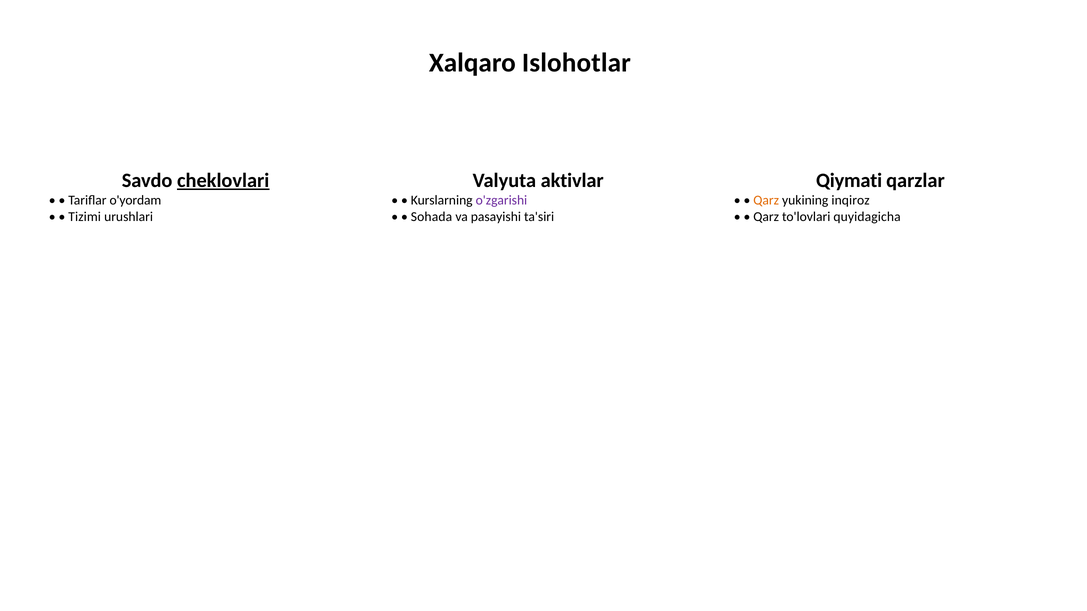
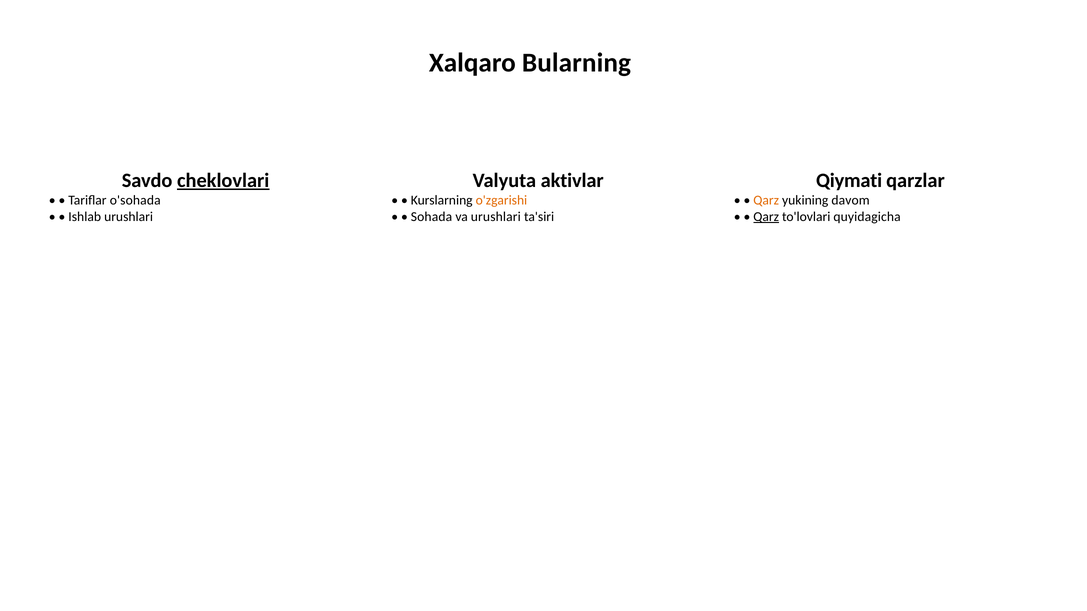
Islohotlar: Islohotlar -> Bularning (576, 63)
o'yordam: o'yordam -> o'sohada (135, 201)
o'zgarishi colour: purple -> orange (501, 201)
inqiroz: inqiroz -> davom (851, 201)
Tizimi: Tizimi -> Ishlab (85, 217)
va pasayishi: pasayishi -> urushlari (496, 217)
Qarz underline: none -> present (766, 217)
